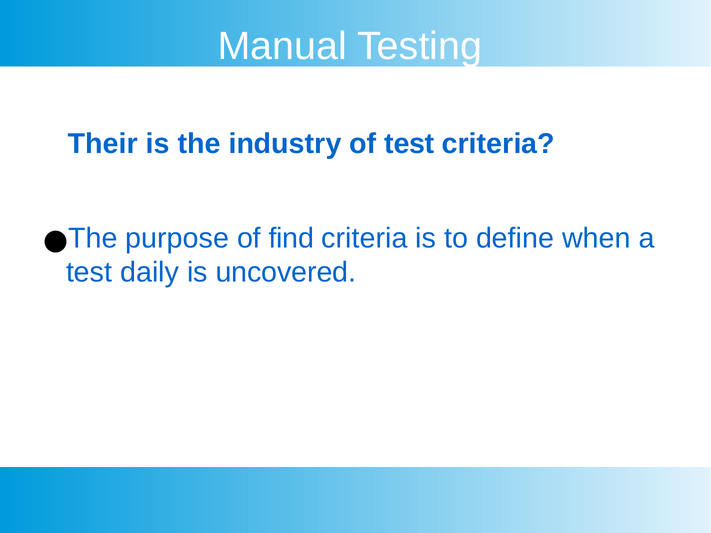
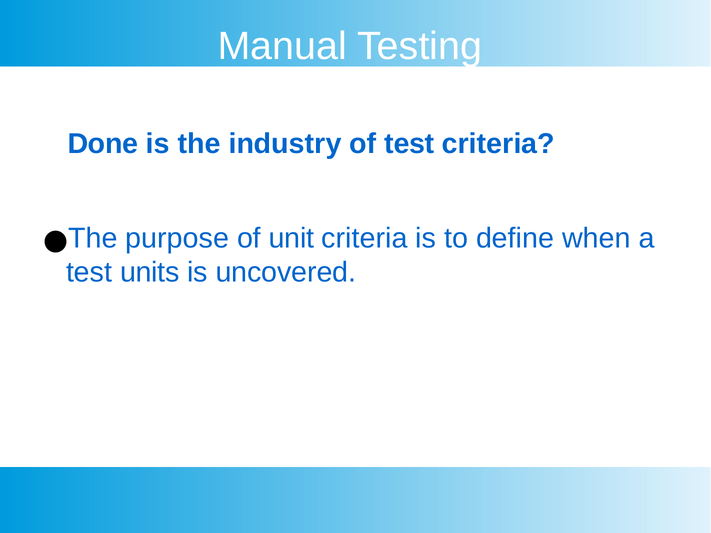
Their: Their -> Done (103, 144)
find: find -> unit (291, 238)
daily: daily -> units (150, 273)
